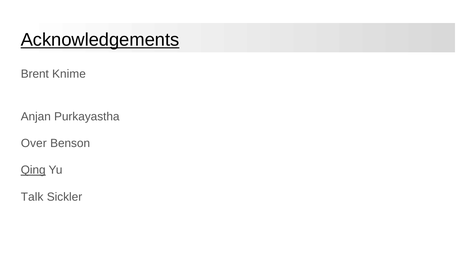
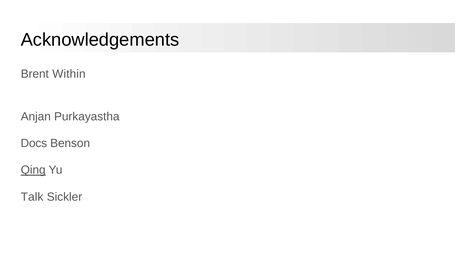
Acknowledgements underline: present -> none (100, 40)
Knime: Knime -> Within (69, 74)
Over: Over -> Docs (34, 143)
